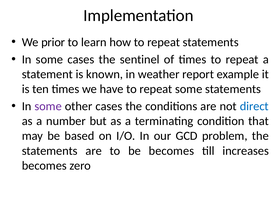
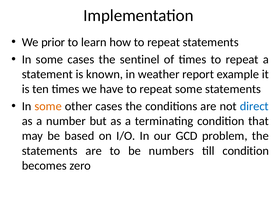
some colour: purple -> orange (48, 106)
be becomes: becomes -> numbers (171, 151)
till increases: increases -> condition (246, 151)
